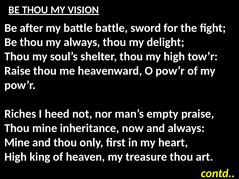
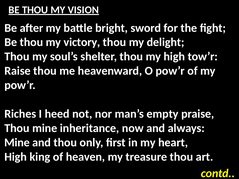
battle battle: battle -> bright (112, 28)
my always: always -> victory (82, 42)
